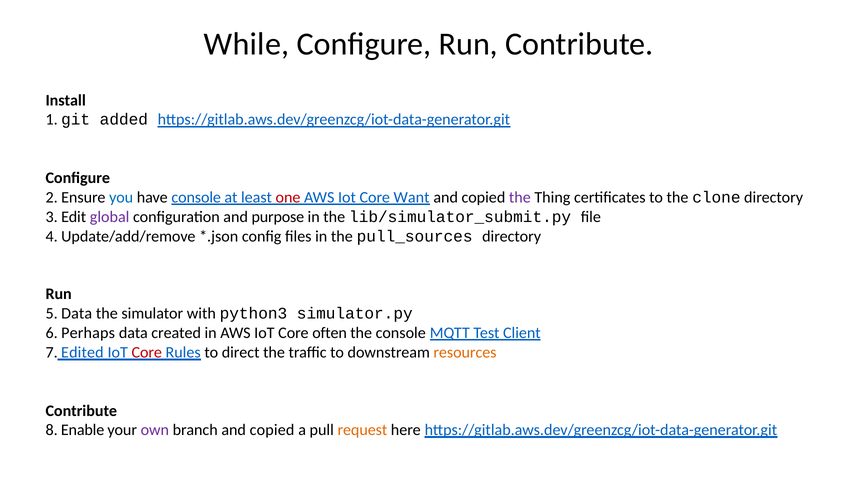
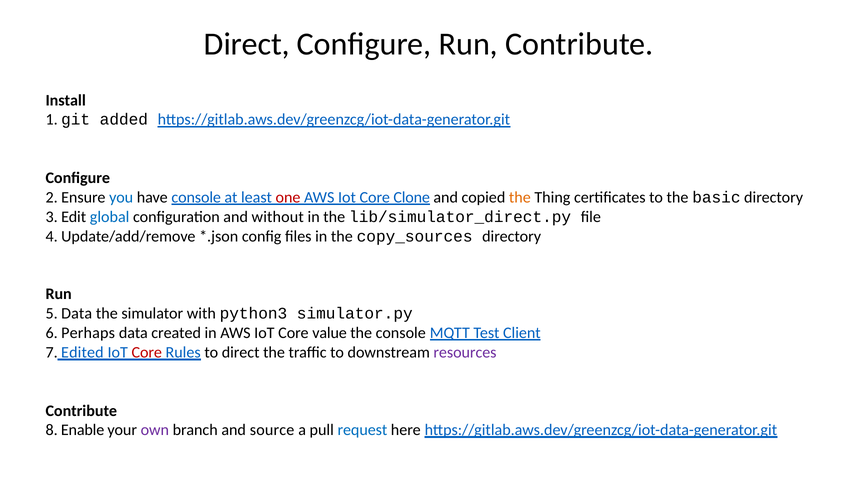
While: While -> Direct (247, 44)
Want: Want -> Clone (412, 197)
the colour: purple -> orange (520, 197)
clone: clone -> basic (716, 197)
global colour: purple -> blue (110, 217)
purpose: purpose -> without (278, 217)
lib/simulator_submit.py: lib/simulator_submit.py -> lib/simulator_direct.py (460, 217)
pull_sources: pull_sources -> copy_sources (415, 236)
often: often -> value (330, 333)
resources colour: orange -> purple (465, 352)
branch and copied: copied -> source (272, 430)
request colour: orange -> blue (362, 430)
